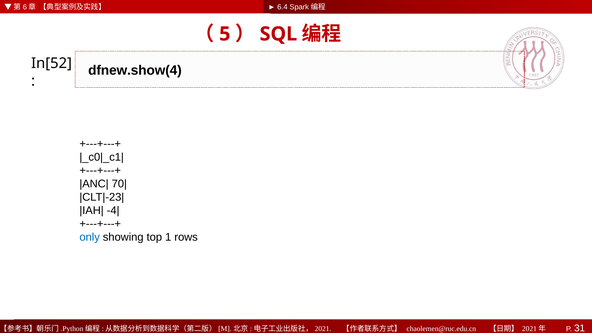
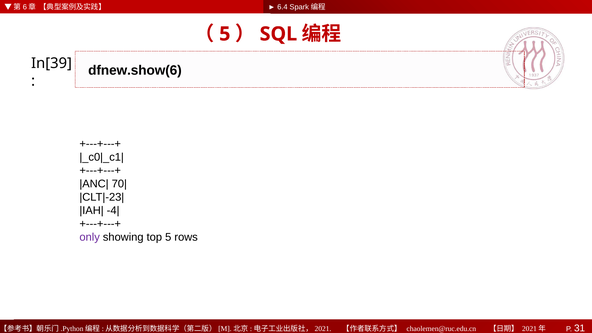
In[52: In[52 -> In[39 (52, 63)
dfnew.show(4: dfnew.show(4 -> dfnew.show(6 (135, 70)
only colour: blue -> purple (90, 237)
top 1: 1 -> 5 (168, 237)
